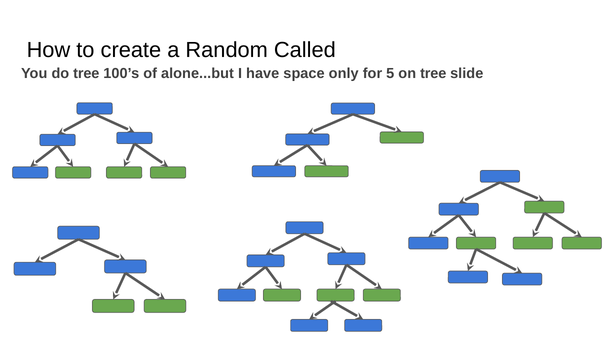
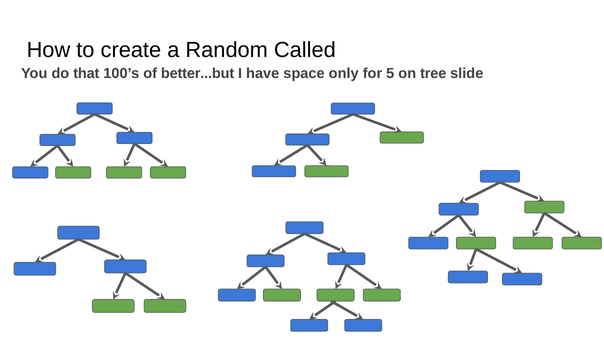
do tree: tree -> that (86, 73)
alone...but: alone...but -> better...but (198, 73)
